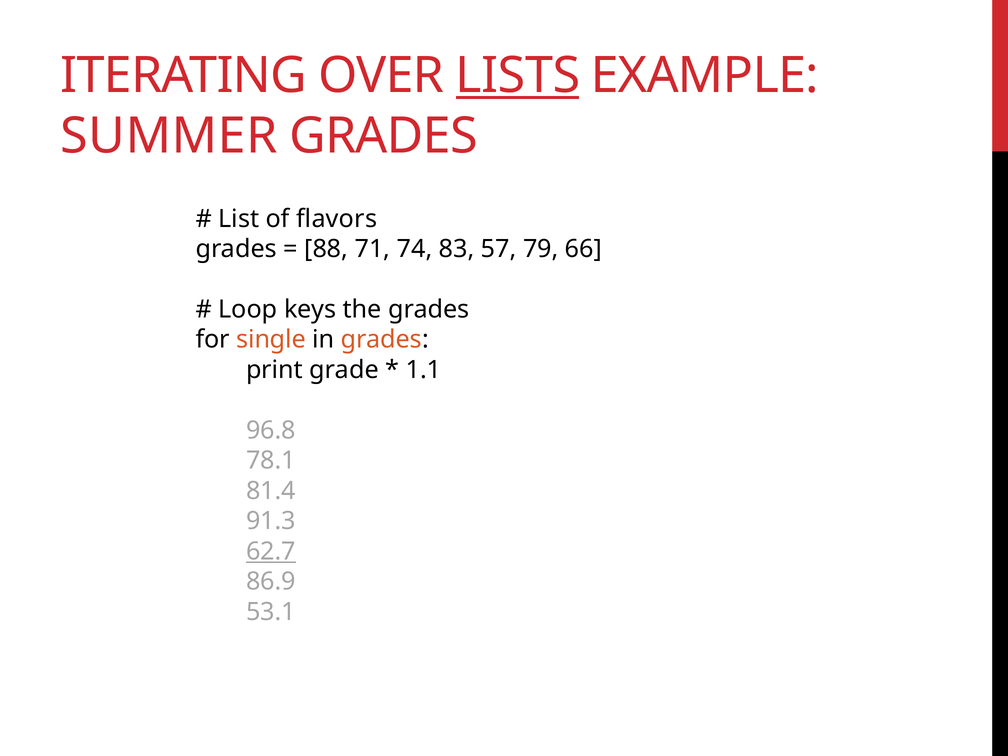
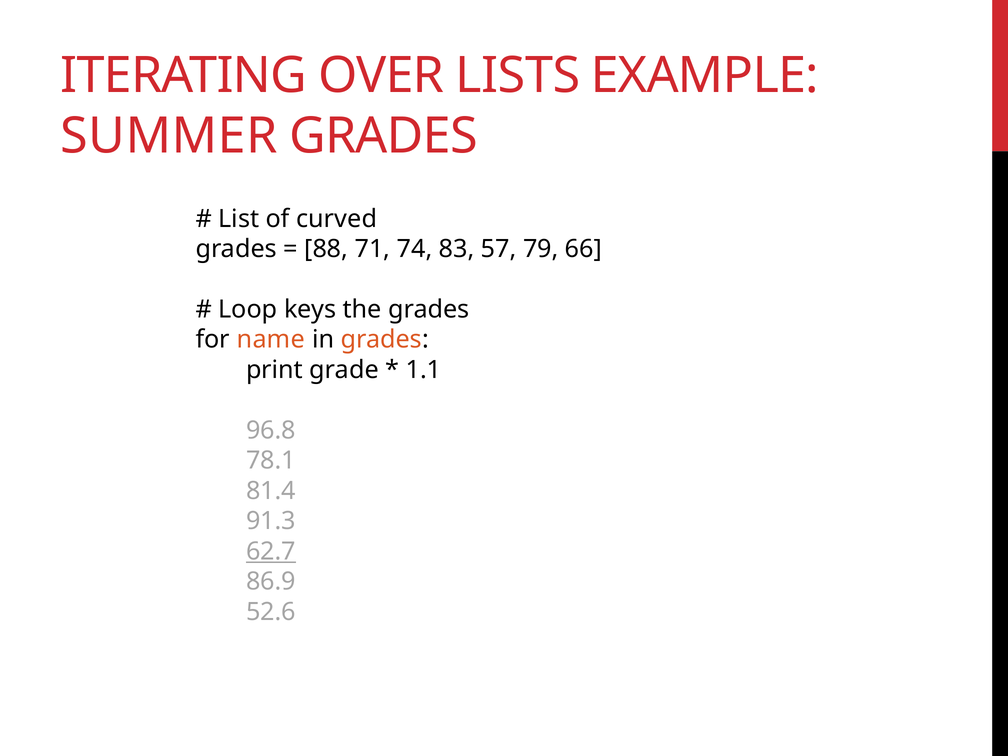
LISTS underline: present -> none (518, 76)
flavors: flavors -> curved (337, 219)
single: single -> name (271, 340)
53.1: 53.1 -> 52.6 (271, 612)
